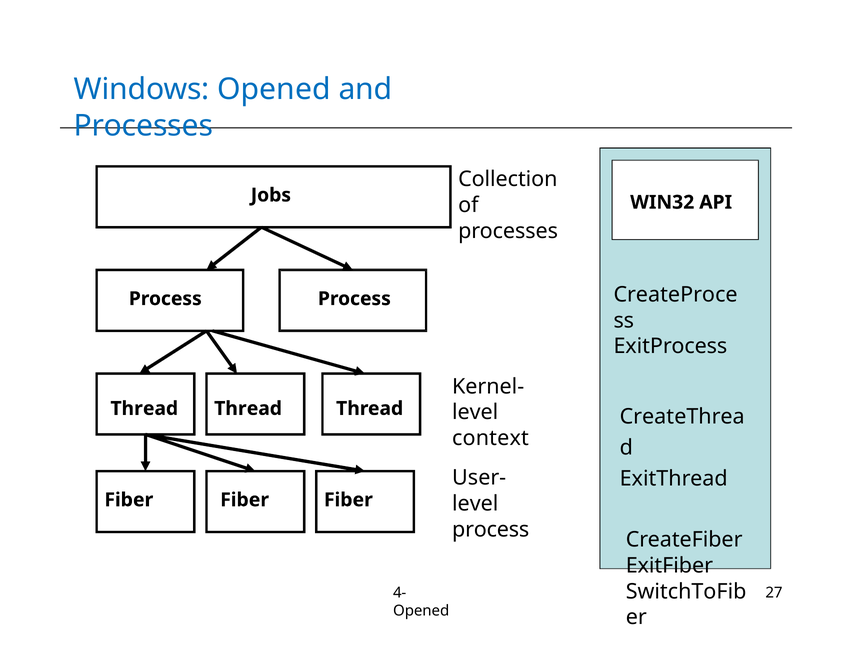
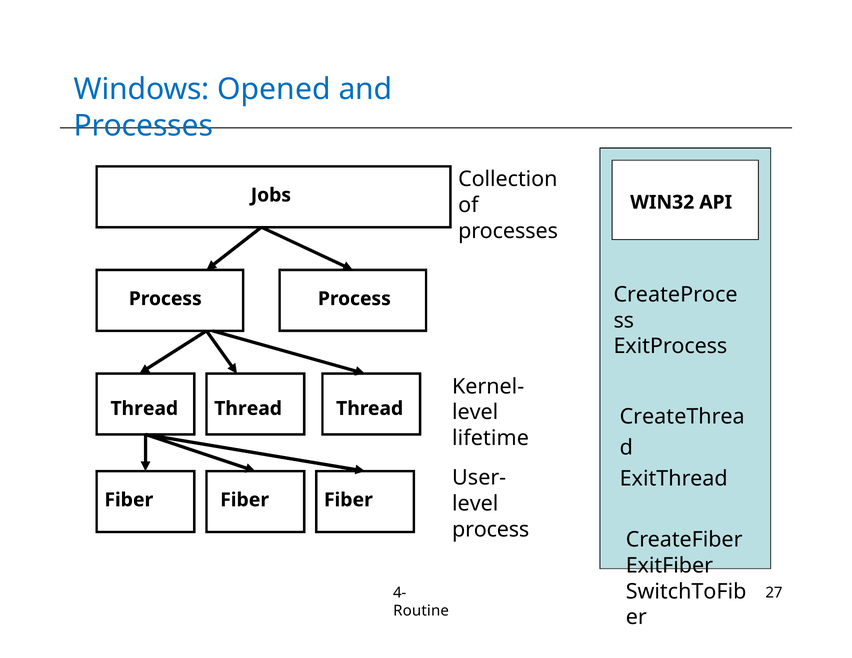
context: context -> lifetime (490, 438)
Opened: Opened -> Routine (421, 611)
